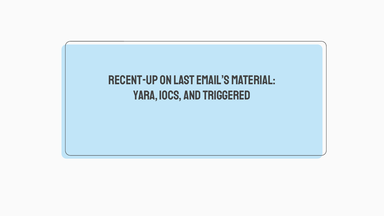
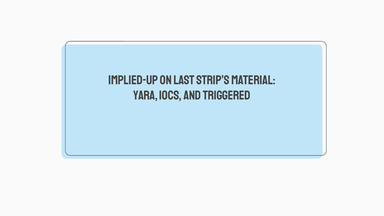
Recent-up: Recent-up -> Implied-up (133, 80)
email’s: email’s -> strip’s (213, 80)
